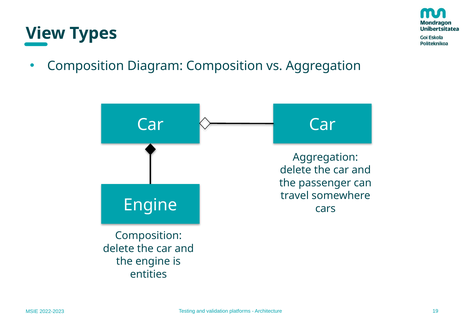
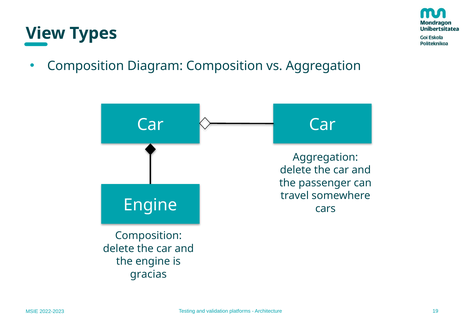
entities: entities -> gracias (148, 274)
